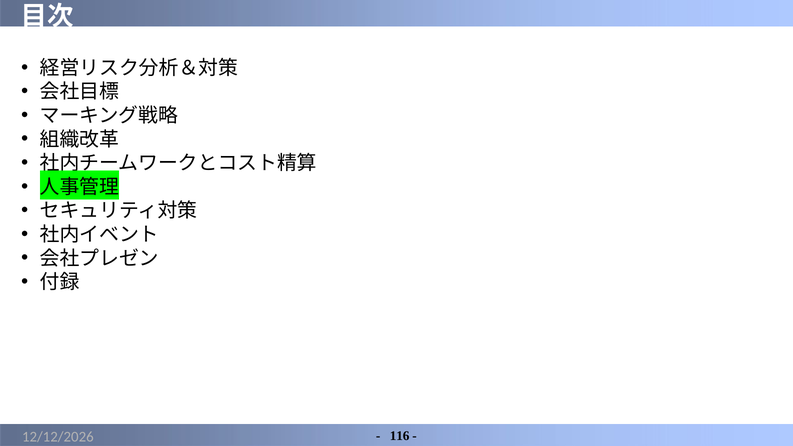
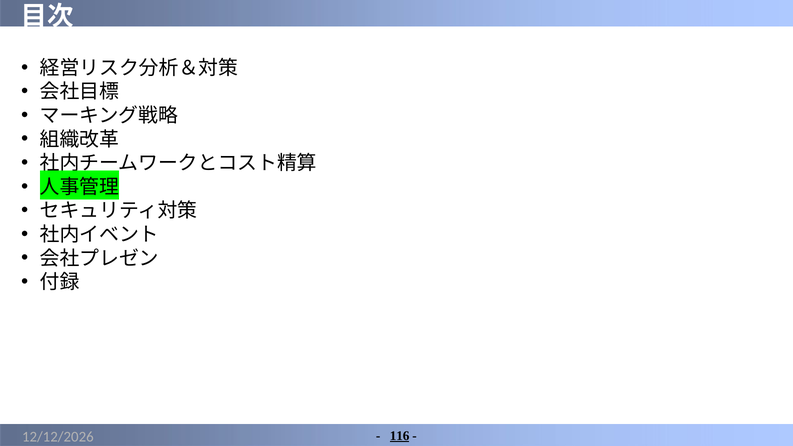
116 underline: none -> present (400, 436)
